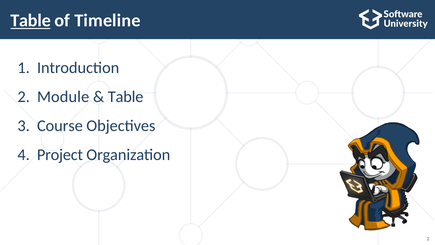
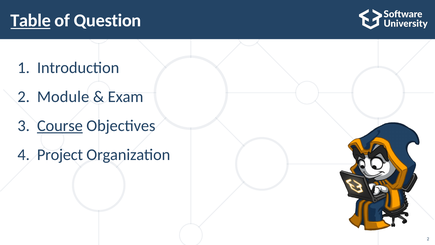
Timeline: Timeline -> Question (108, 21)
Table: Table -> Exam (126, 97)
Course underline: none -> present (60, 126)
